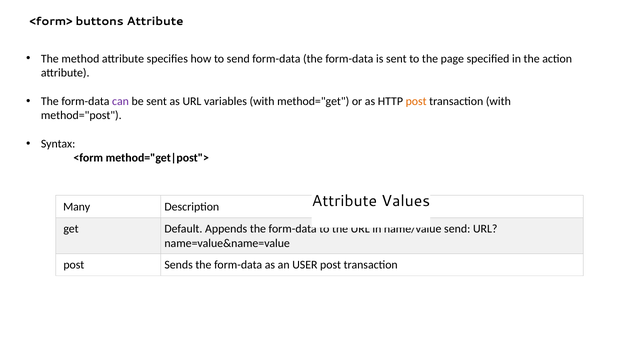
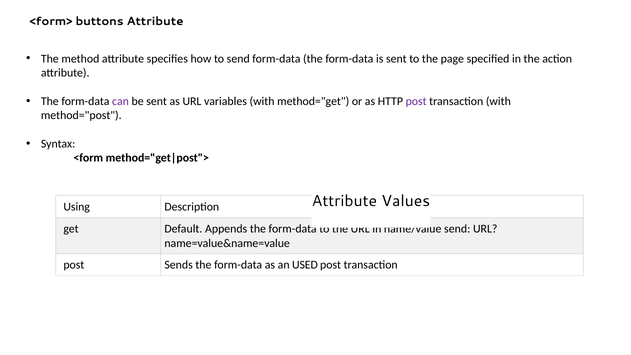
post colour: orange -> purple (416, 101)
Many: Many -> Using (77, 207)
USER: USER -> USED (305, 265)
